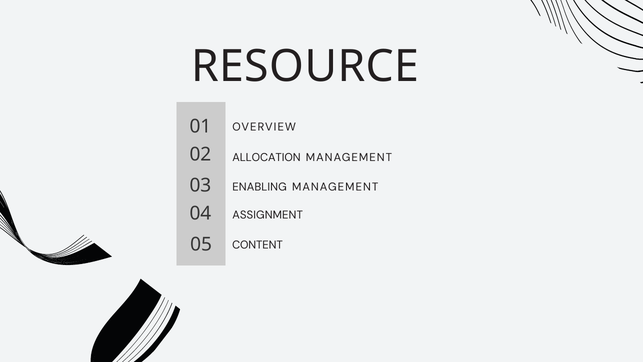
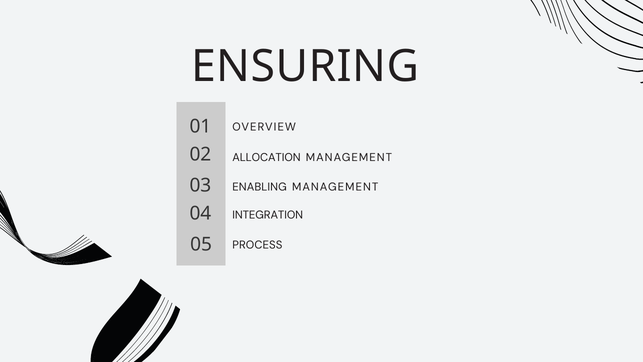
RESOURCE: RESOURCE -> ENSURING (305, 66)
ASSIGNMENT: ASSIGNMENT -> INTEGRATION (268, 215)
CONTENT: CONTENT -> PROCESS (257, 245)
